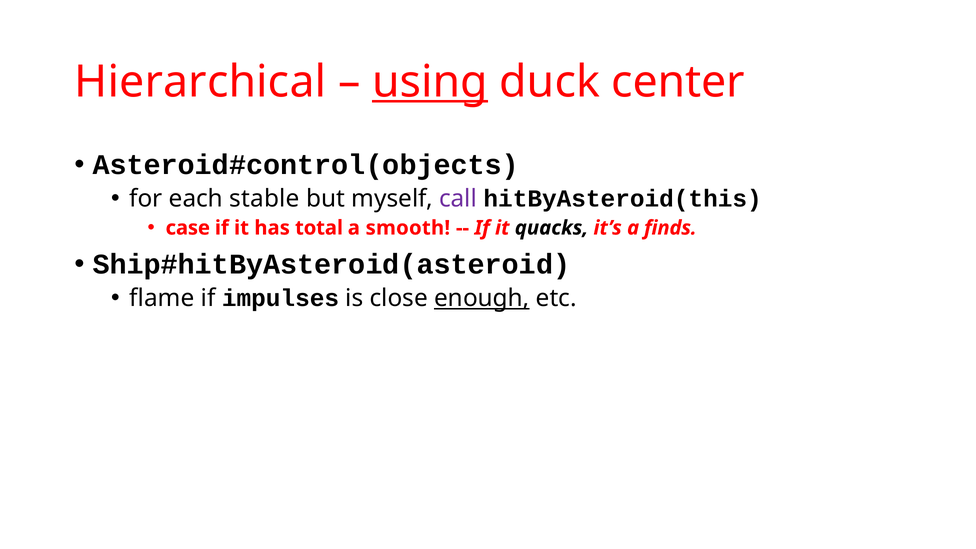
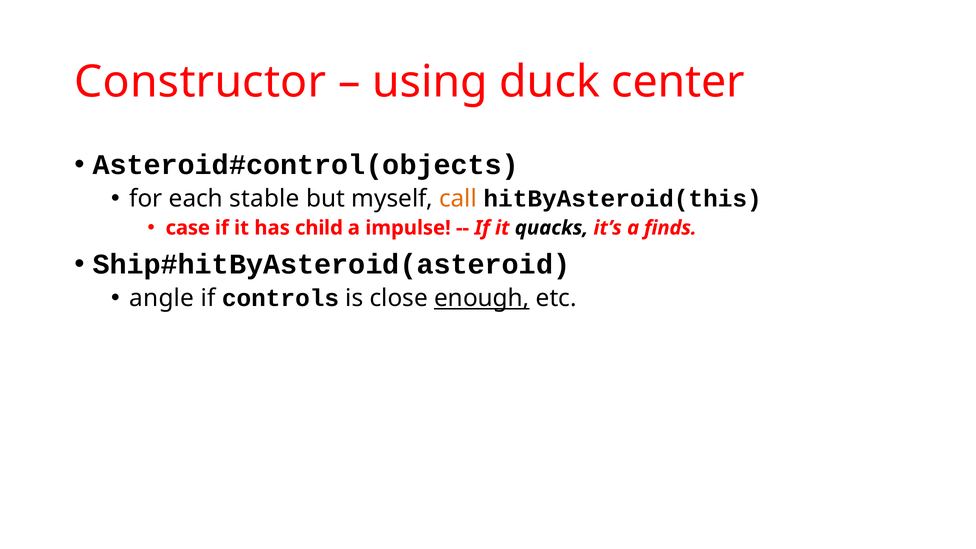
Hierarchical: Hierarchical -> Constructor (200, 82)
using underline: present -> none (430, 82)
call colour: purple -> orange (458, 199)
total: total -> child (319, 228)
smooth: smooth -> impulse (408, 228)
flame: flame -> angle (162, 298)
impulses: impulses -> controls (280, 298)
